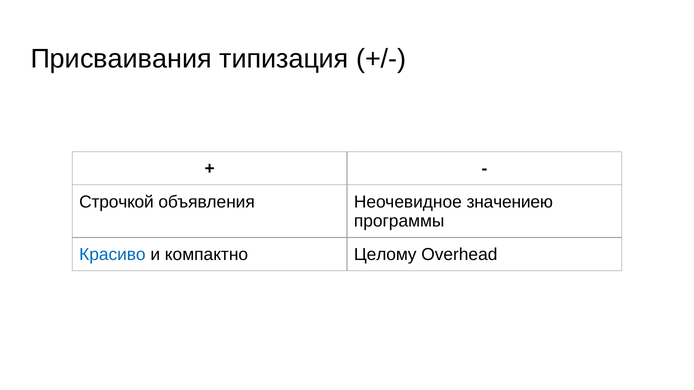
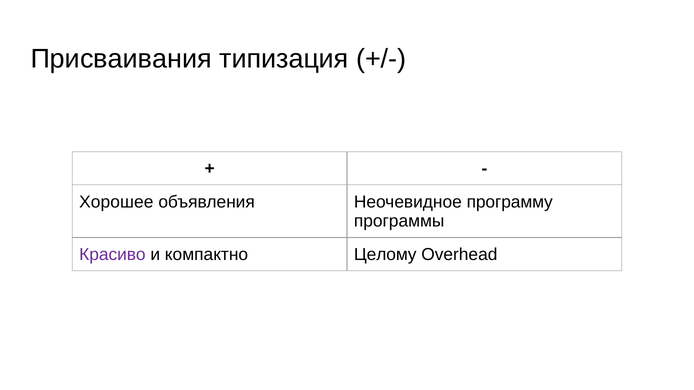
Строчкой: Строчкой -> Хорошее (116, 202)
значениею: значениею -> программу (510, 202)
Красиво colour: blue -> purple (112, 255)
